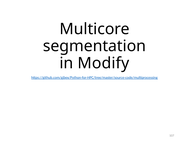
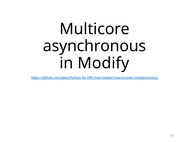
segmentation: segmentation -> asynchronous (95, 46)
